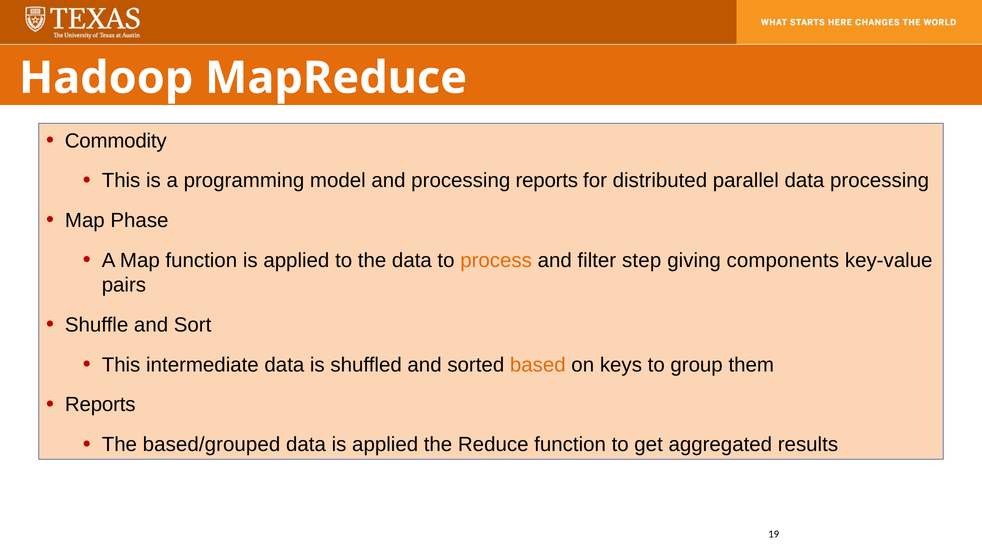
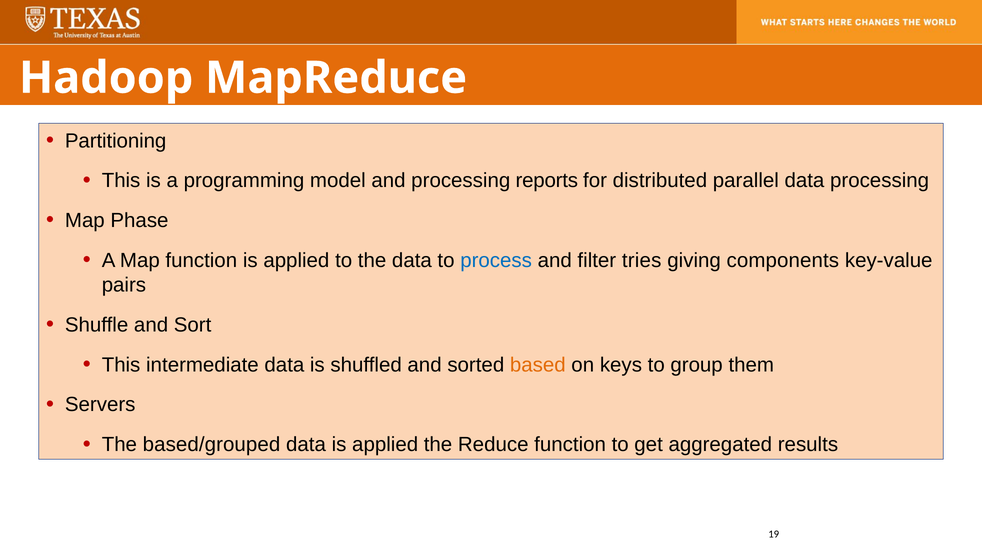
Commodity: Commodity -> Partitioning (116, 141)
process colour: orange -> blue (496, 261)
step: step -> tries (642, 261)
Reports: Reports -> Servers (100, 405)
